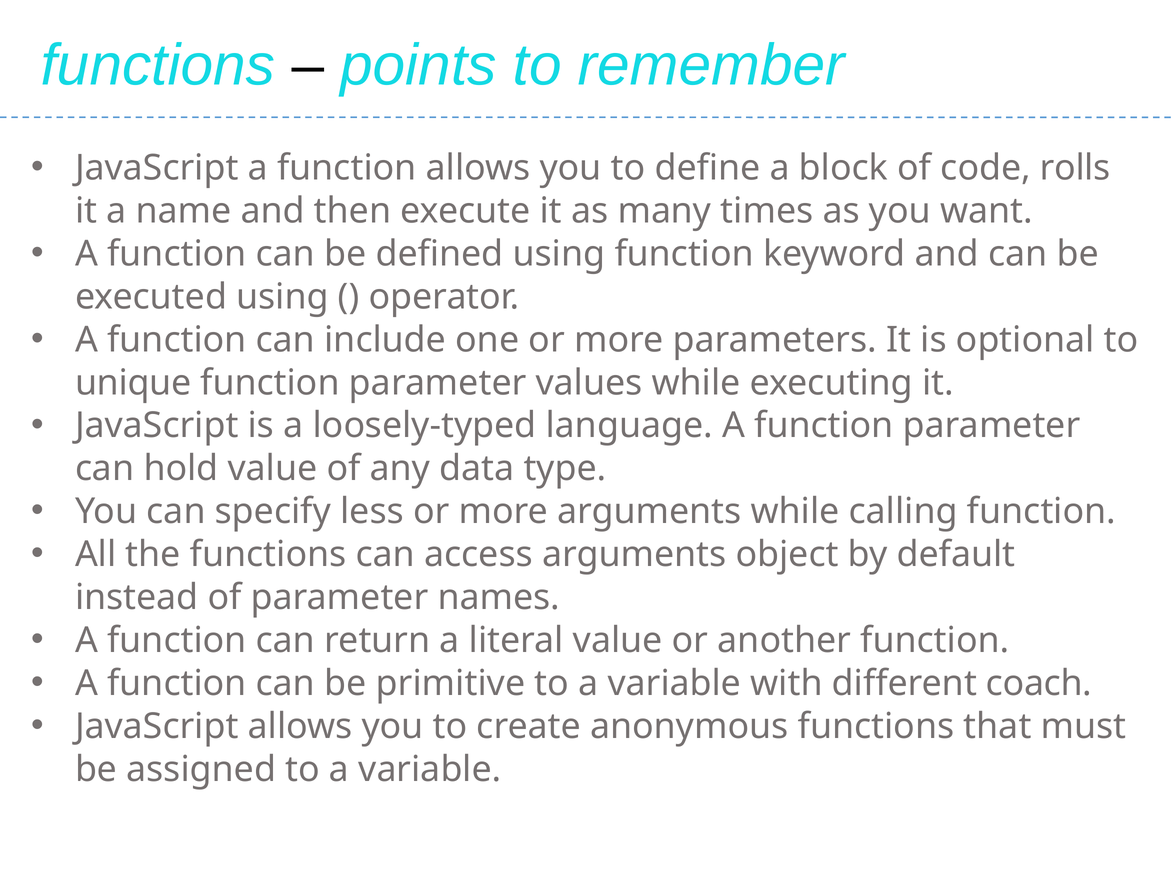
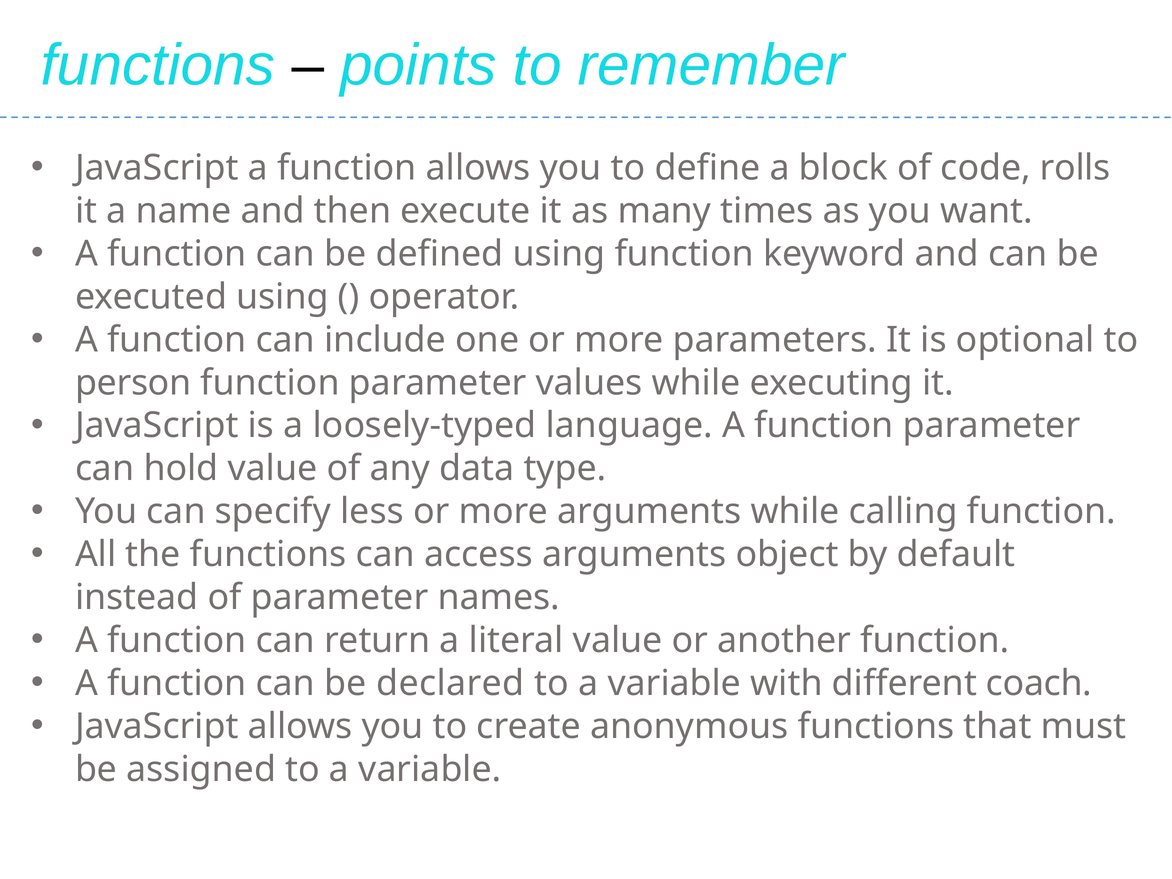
unique: unique -> person (133, 383)
primitive: primitive -> declared (450, 683)
